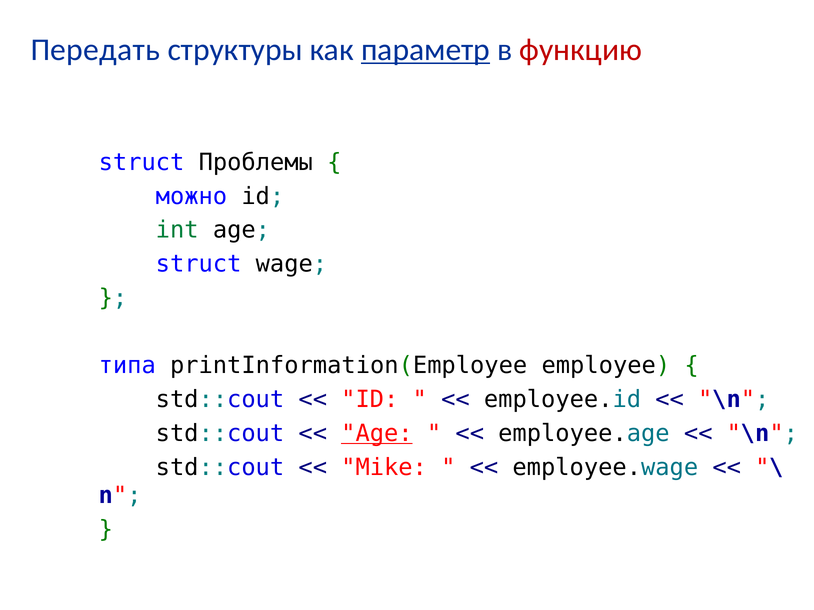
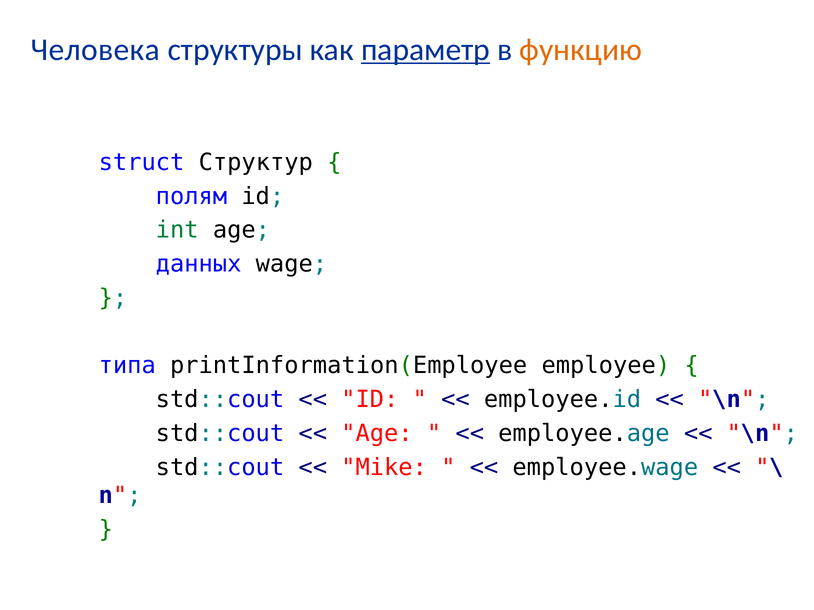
Передать: Передать -> Человека (95, 50)
функцию colour: red -> orange (581, 50)
Проблемы: Проблемы -> Структур (256, 162)
можно: можно -> полям (191, 196)
struct: struct -> данных (199, 264)
Age underline: present -> none (377, 434)
